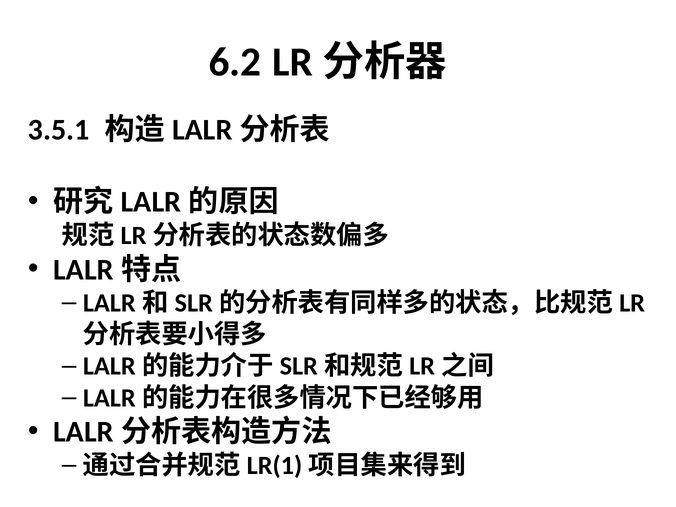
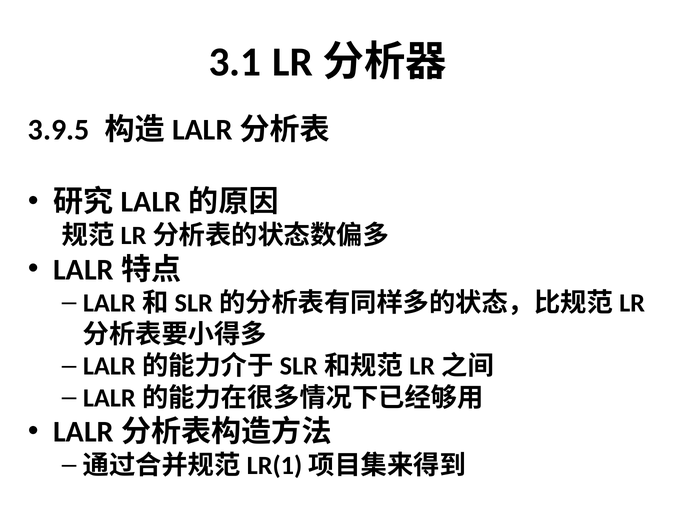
6.2: 6.2 -> 3.1 (235, 62)
3.5.1: 3.5.1 -> 3.9.5 (59, 130)
